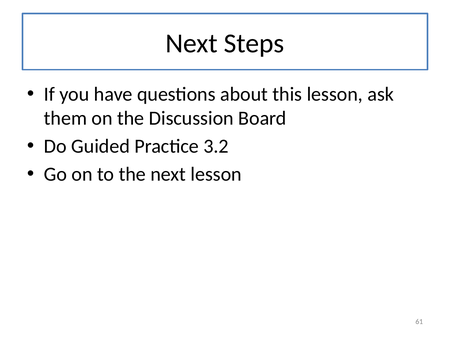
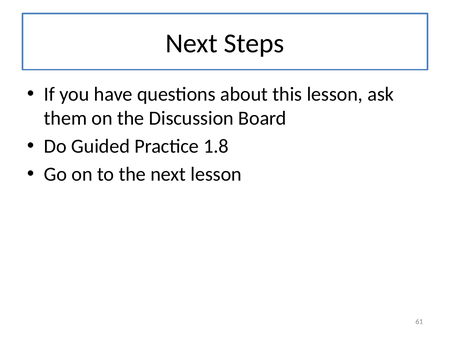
3.2: 3.2 -> 1.8 (216, 146)
